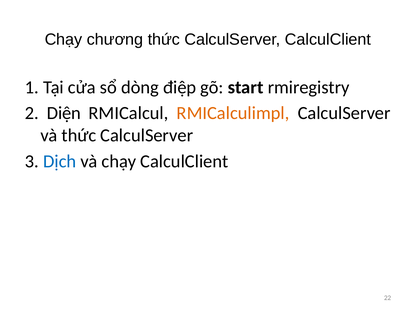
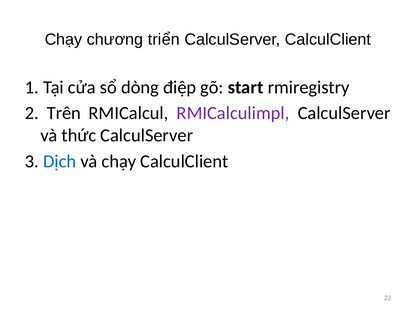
chương thức: thức -> triển (164, 40)
Diện: Diện -> Trên (64, 113)
RMICalculimpl colour: orange -> purple (233, 113)
